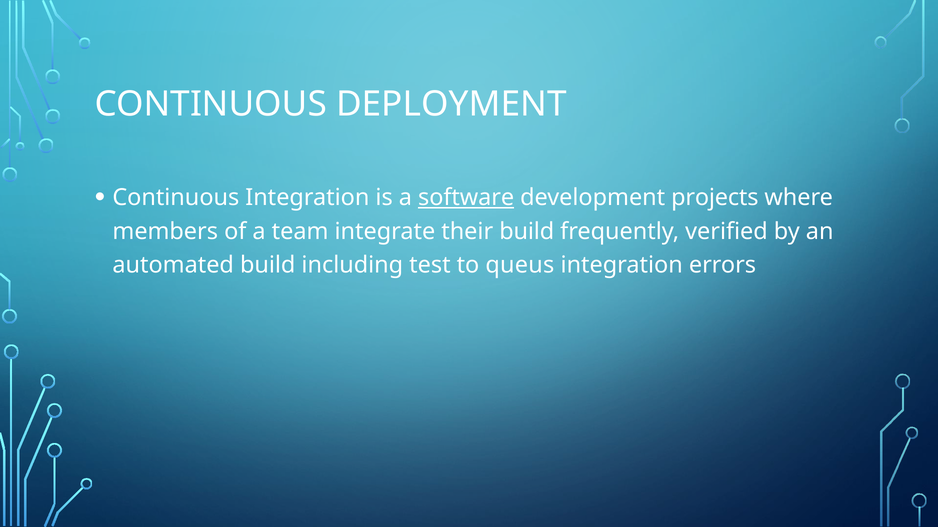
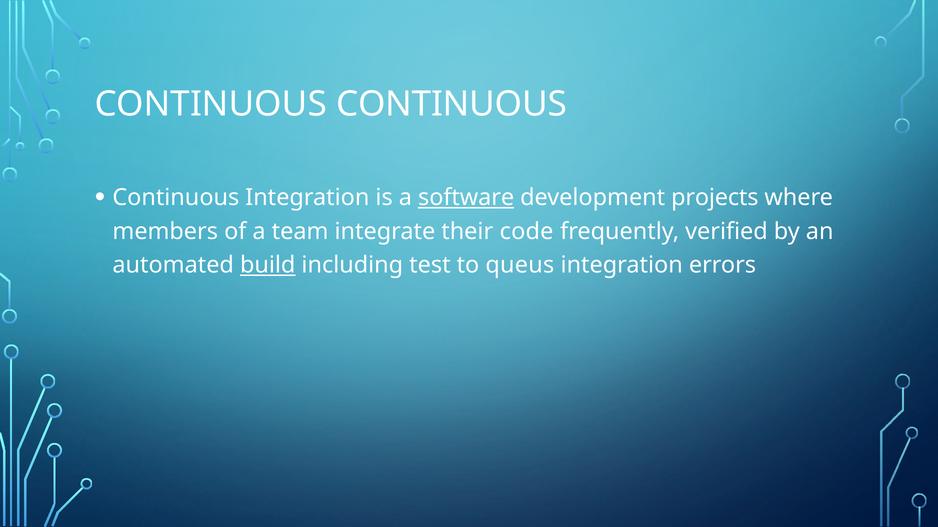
CONTINUOUS DEPLOYMENT: DEPLOYMENT -> CONTINUOUS (452, 104)
their build: build -> code (527, 232)
build underline: none -> present (268, 265)
